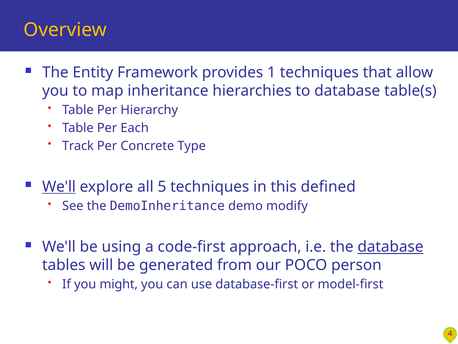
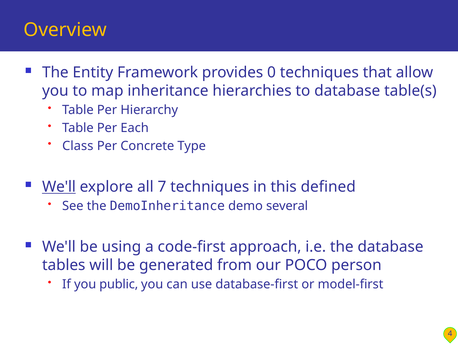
1: 1 -> 0 (272, 72)
Track: Track -> Class (78, 146)
5: 5 -> 7 (162, 186)
modify: modify -> several (287, 206)
database underline: present -> none (390, 247)
might: might -> public (119, 284)
